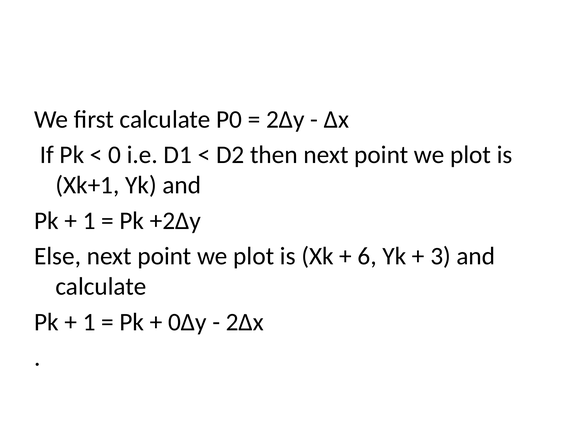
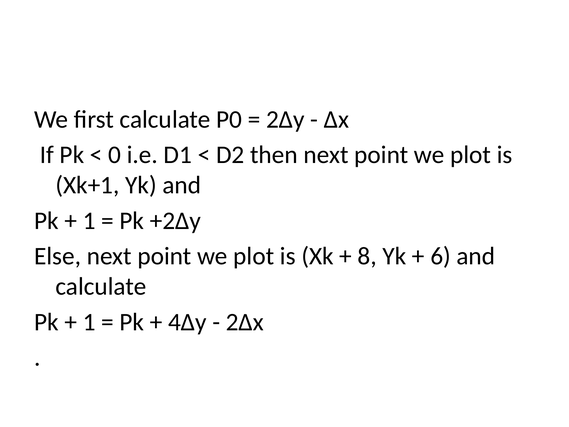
6: 6 -> 8 (367, 256)
3: 3 -> 6 (441, 256)
0∆y: 0∆y -> 4∆y (187, 322)
